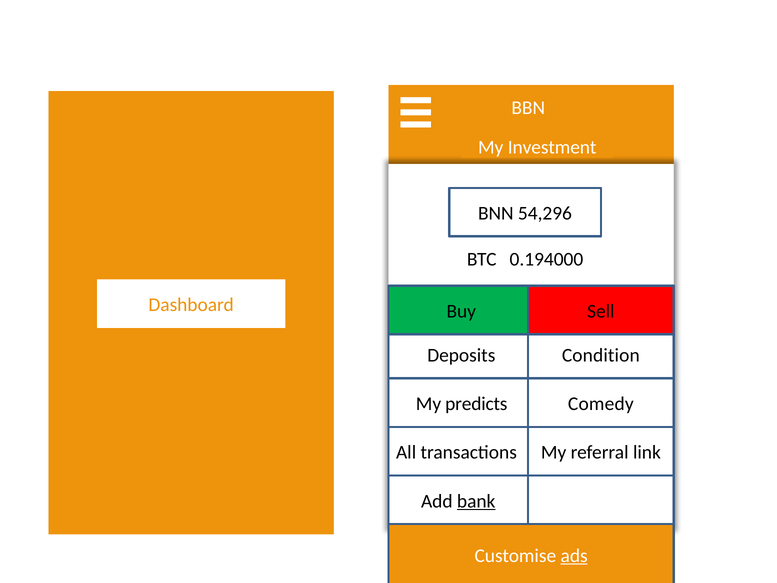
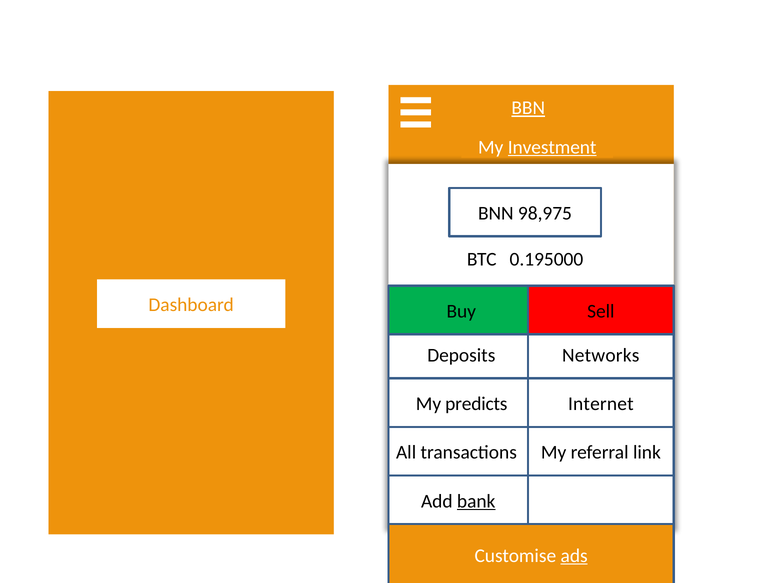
BBN underline: none -> present (528, 108)
Investment underline: none -> present (552, 147)
54,296: 54,296 -> 98,975 (545, 213)
0.194000: 0.194000 -> 0.195000 (546, 259)
Condition: Condition -> Networks (601, 355)
Comedy: Comedy -> Internet (601, 404)
